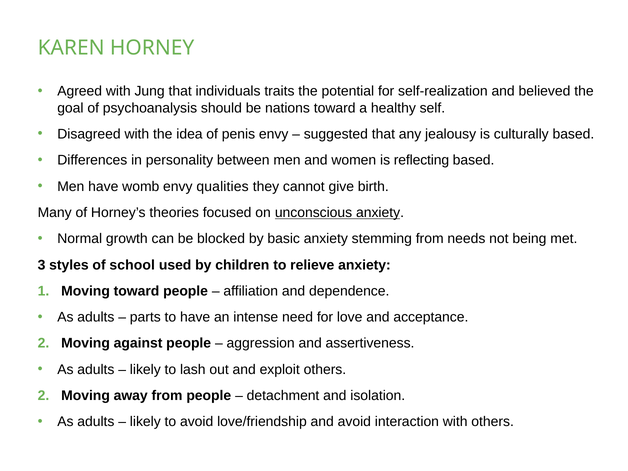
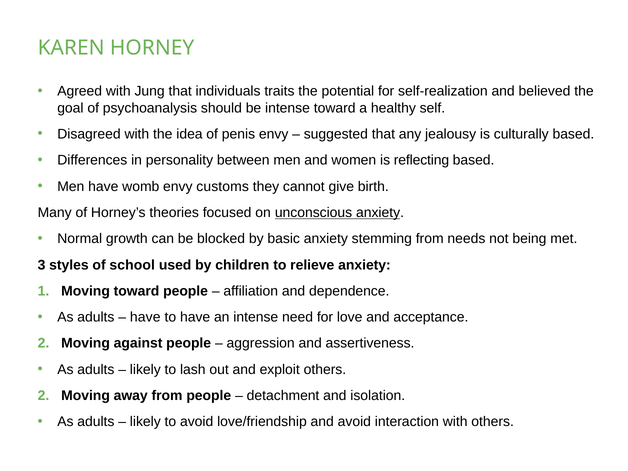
be nations: nations -> intense (288, 108)
qualities: qualities -> customs (223, 186)
parts: parts -> have (145, 317)
